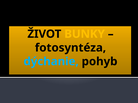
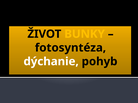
dýchanie colour: light blue -> white (51, 62)
